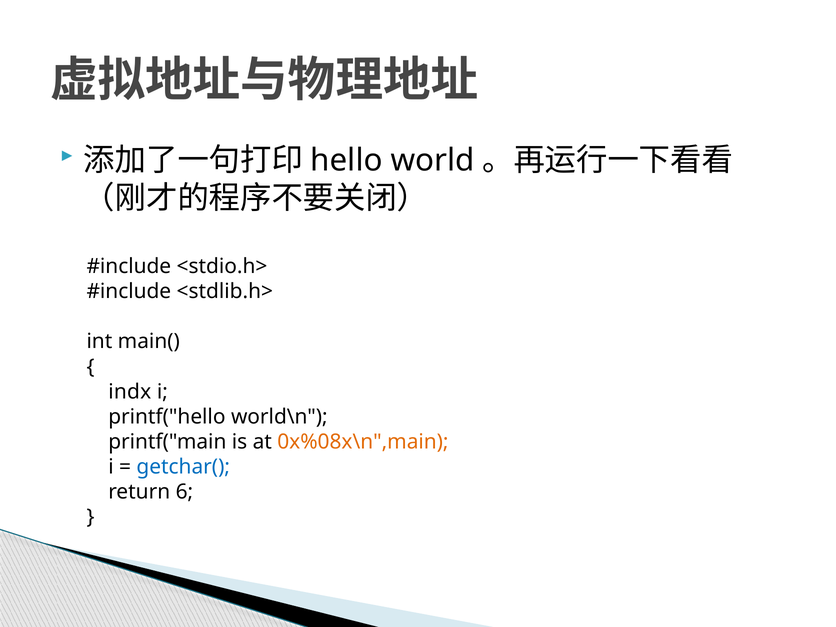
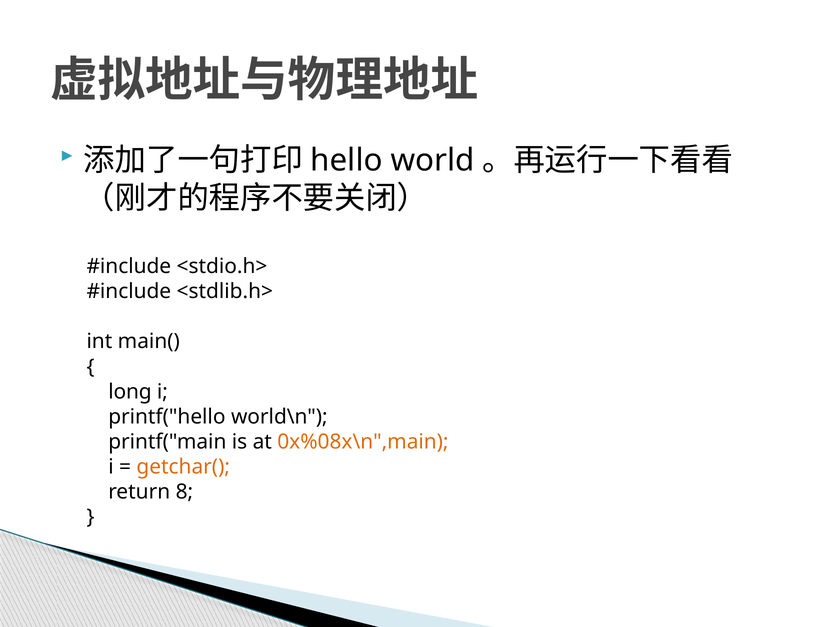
indx: indx -> long (130, 392)
getchar( colour: blue -> orange (183, 467)
6: 6 -> 8 (184, 492)
